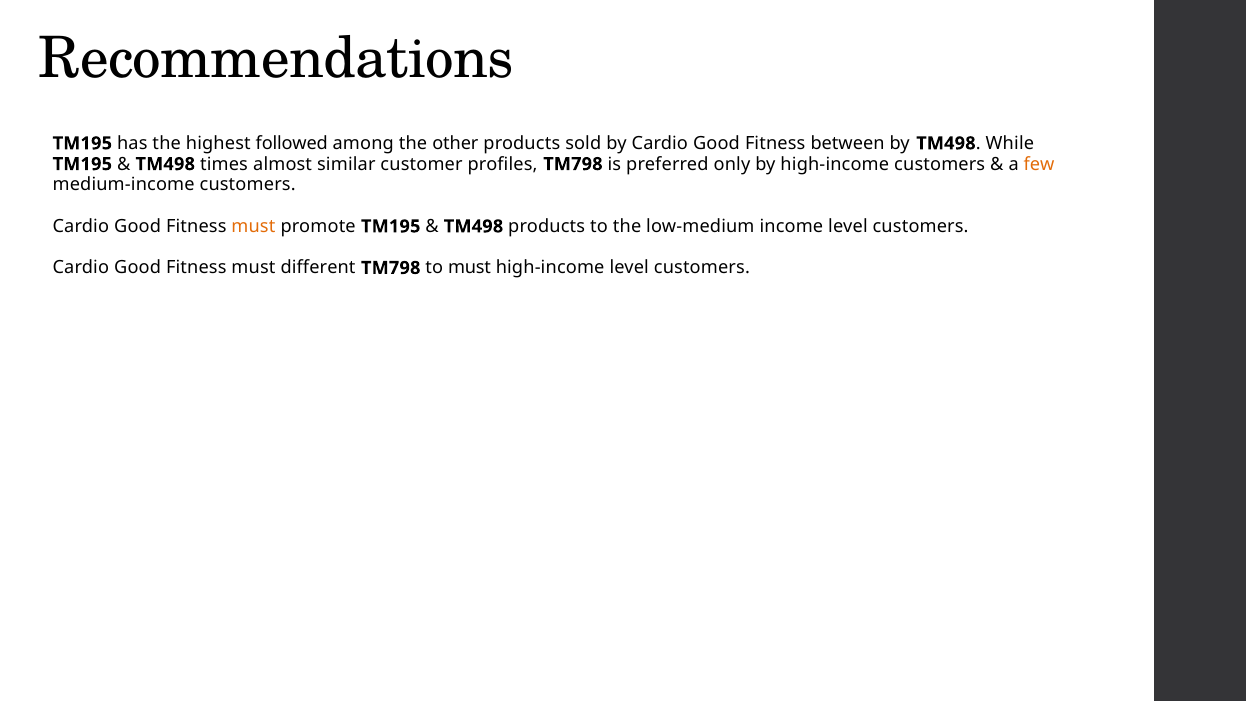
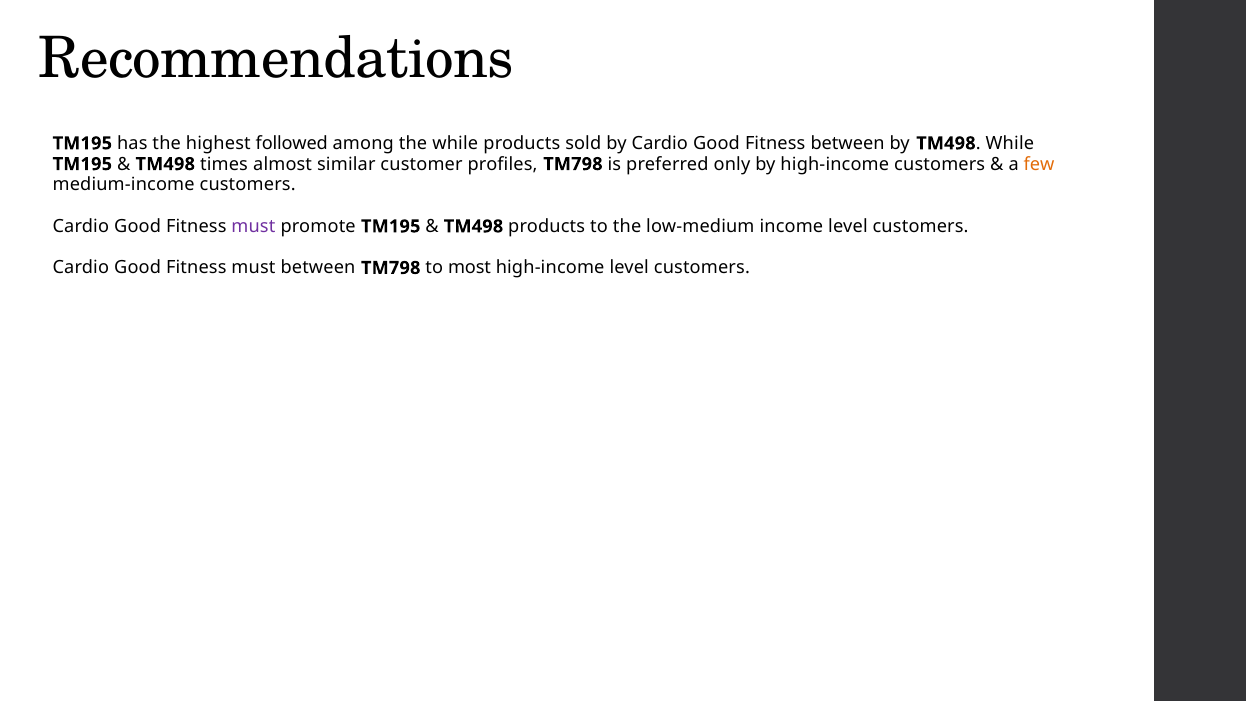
the other: other -> while (455, 143)
must colour: orange -> purple (253, 226)
must different: different -> between (318, 268)
to must: must -> most (470, 268)
